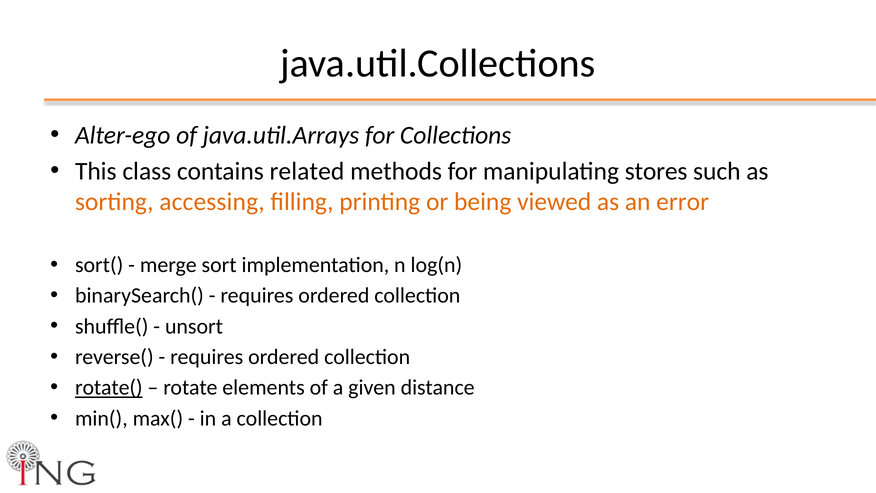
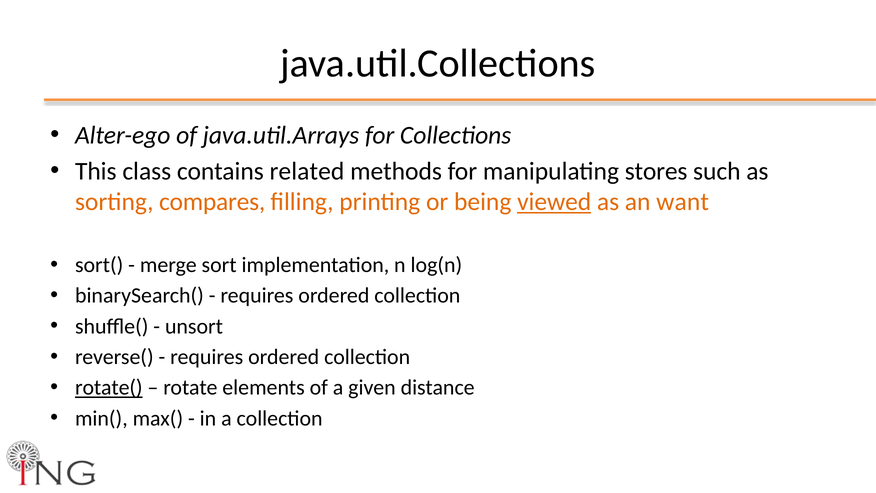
accessing: accessing -> compares (212, 202)
viewed underline: none -> present (554, 202)
error: error -> want (683, 202)
